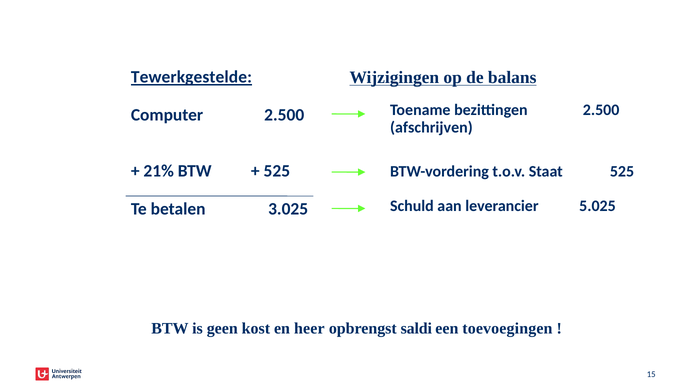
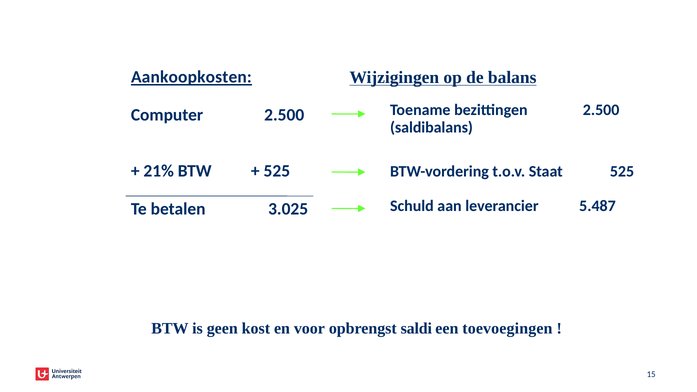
Tewerkgestelde: Tewerkgestelde -> Aankoopkosten (191, 77)
afschrijven: afschrijven -> saldibalans (431, 128)
5.025: 5.025 -> 5.487 (598, 206)
heer: heer -> voor (309, 329)
